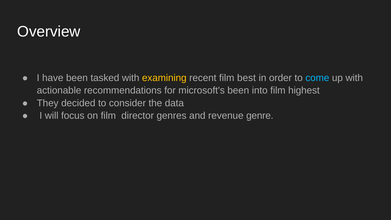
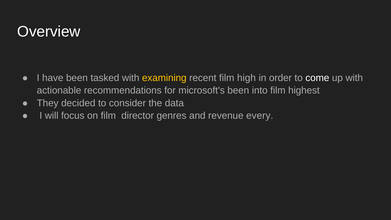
best: best -> high (246, 78)
come colour: light blue -> white (317, 78)
genre: genre -> every (260, 116)
